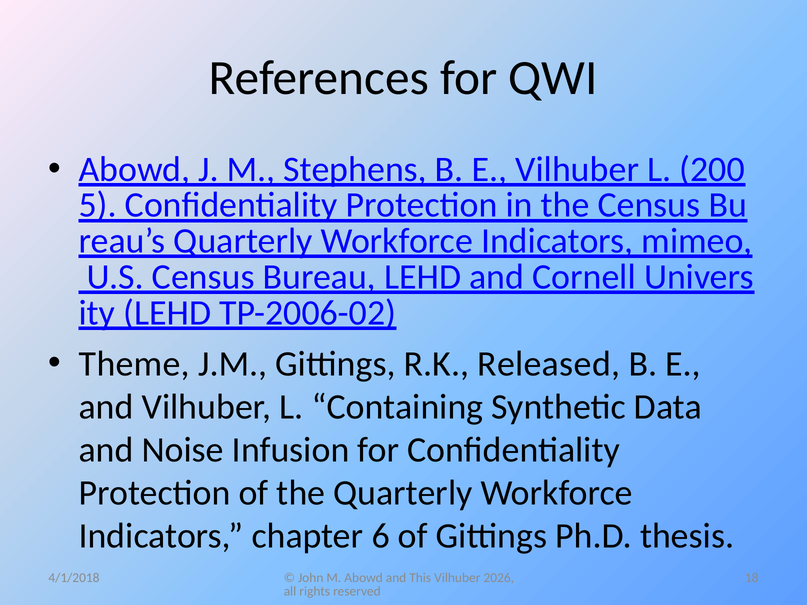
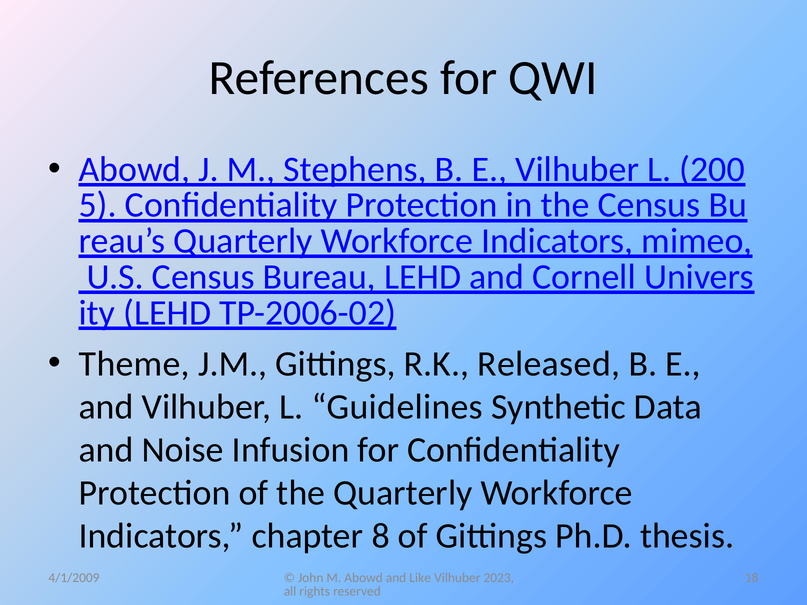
Containing: Containing -> Guidelines (397, 407)
6: 6 -> 8 (381, 536)
This: This -> Like (420, 578)
2026: 2026 -> 2023 (499, 578)
4/1/2018: 4/1/2018 -> 4/1/2009 (74, 578)
